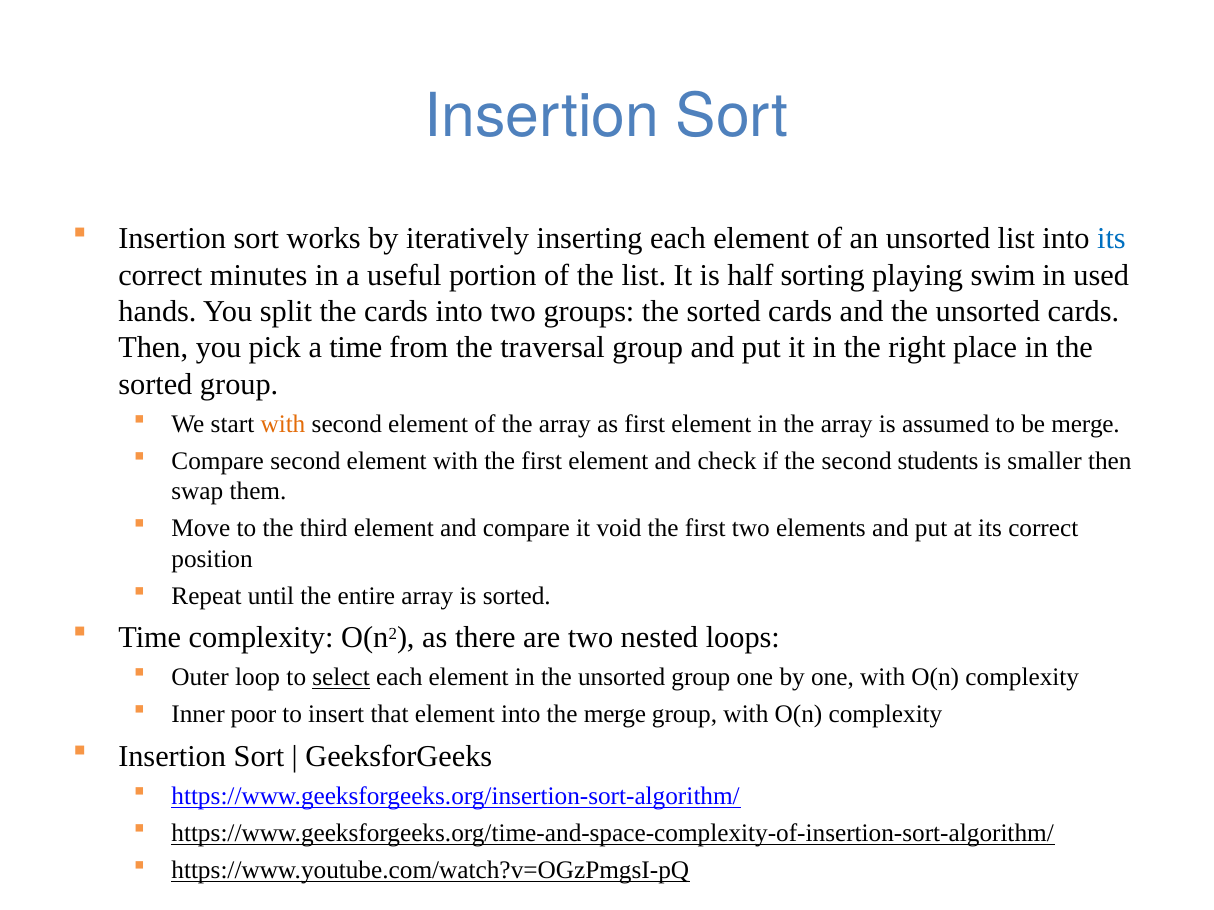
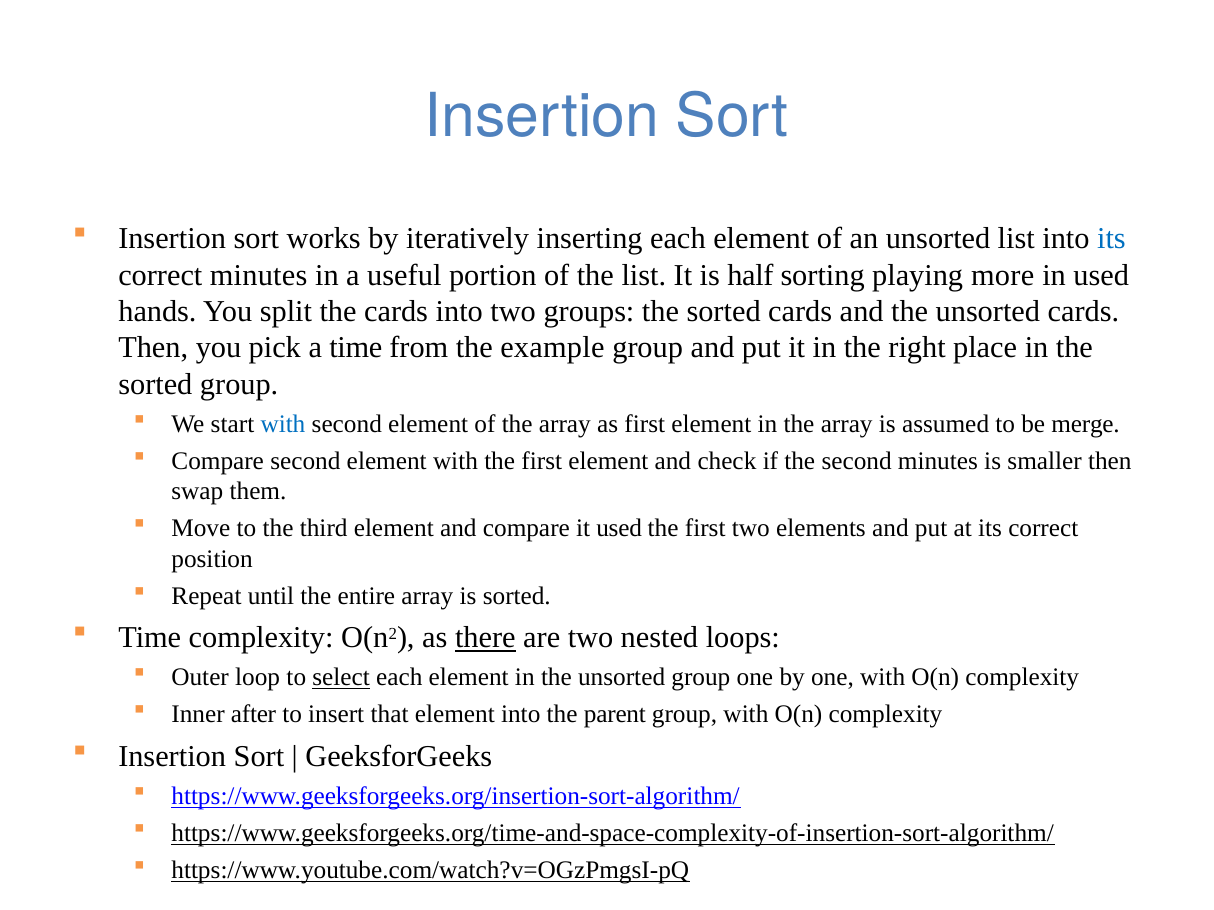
swim: swim -> more (1003, 275)
traversal: traversal -> example (552, 348)
with colour: orange -> blue (283, 424)
second students: students -> minutes (938, 461)
it void: void -> used (619, 529)
there underline: none -> present (485, 638)
poor: poor -> after (254, 715)
the merge: merge -> parent (615, 715)
